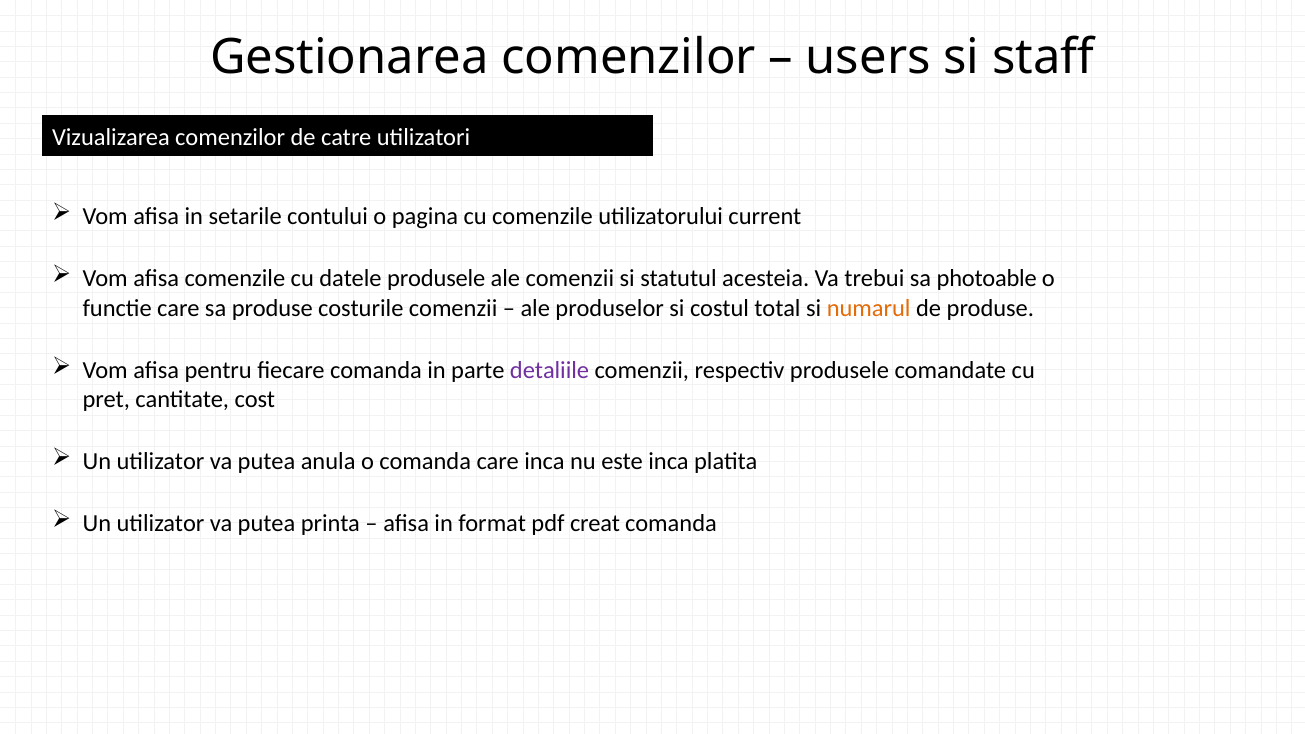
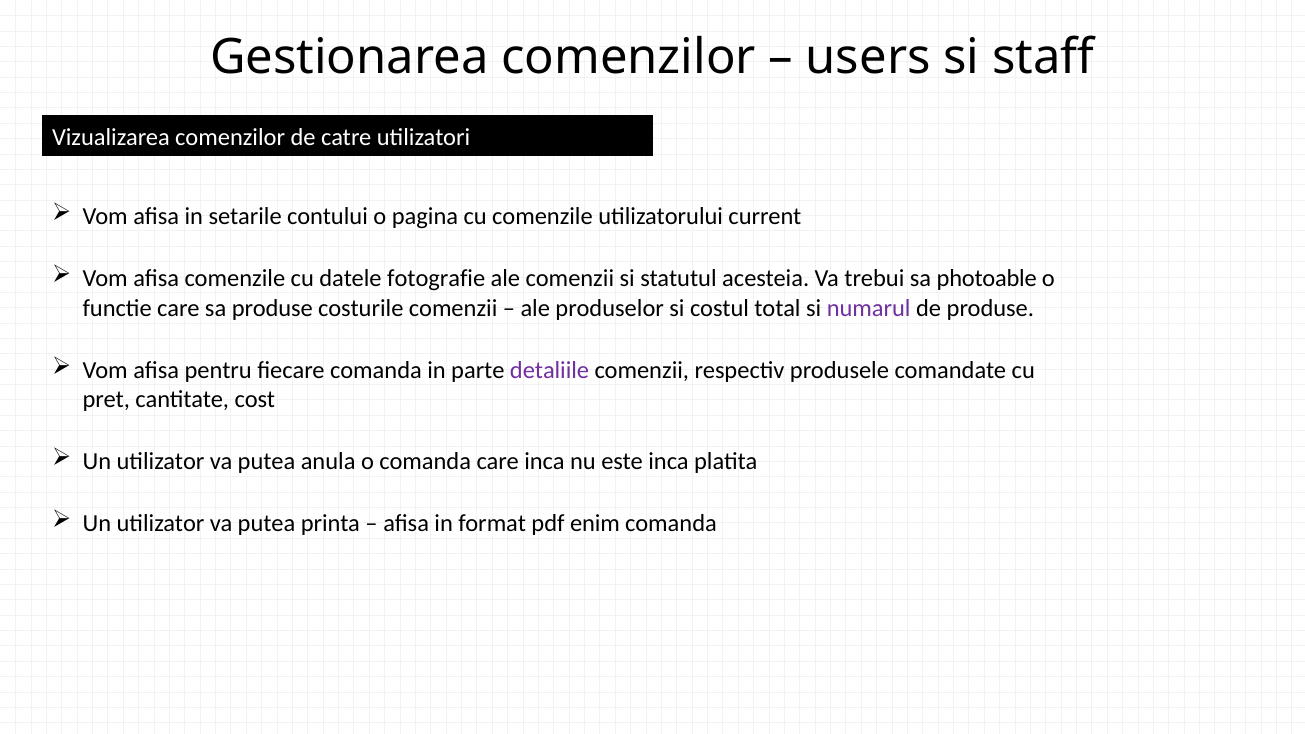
datele produsele: produsele -> fotografie (436, 279)
numarul colour: orange -> purple (869, 308)
creat: creat -> enim (595, 524)
